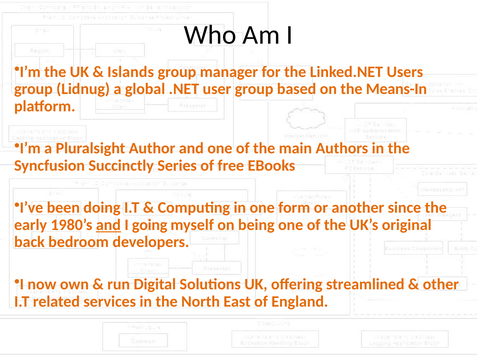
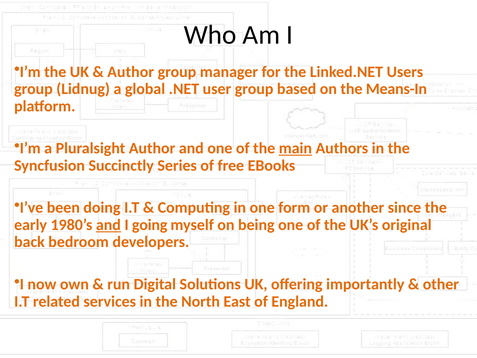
Islands: Islands -> Author (131, 72)
main underline: none -> present (295, 148)
streamlined: streamlined -> importantly (365, 284)
